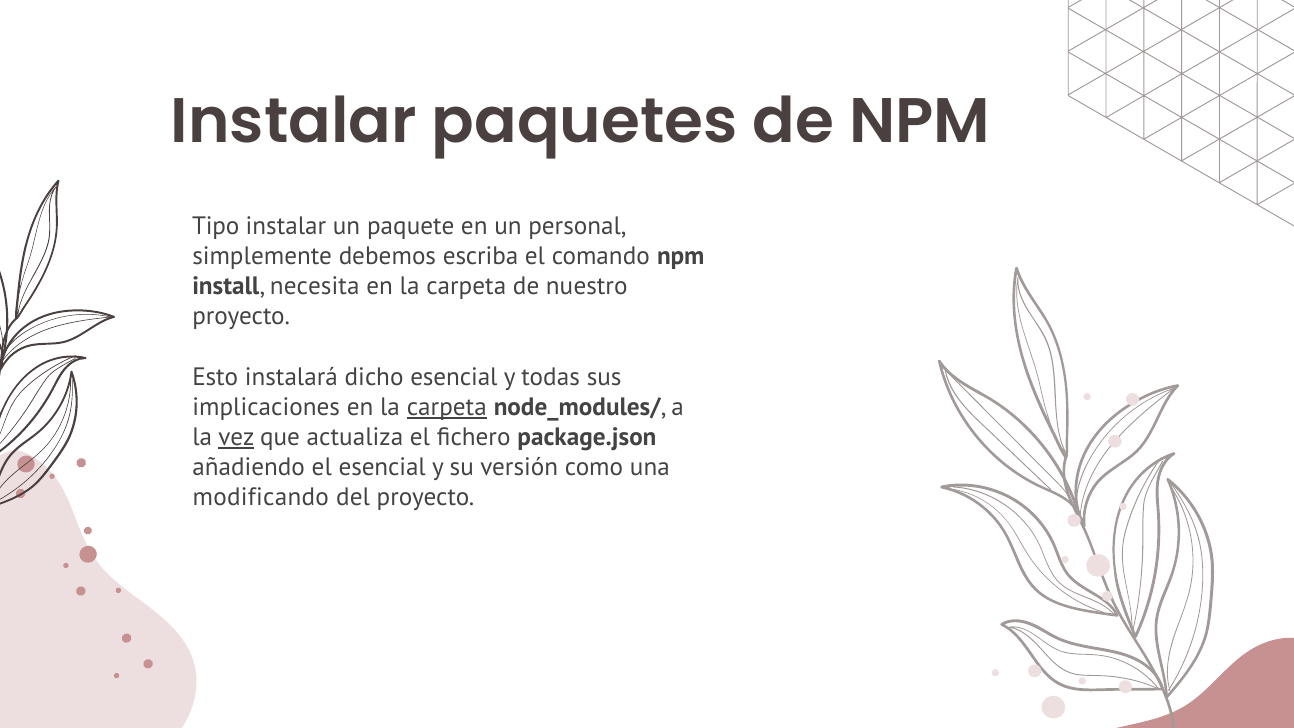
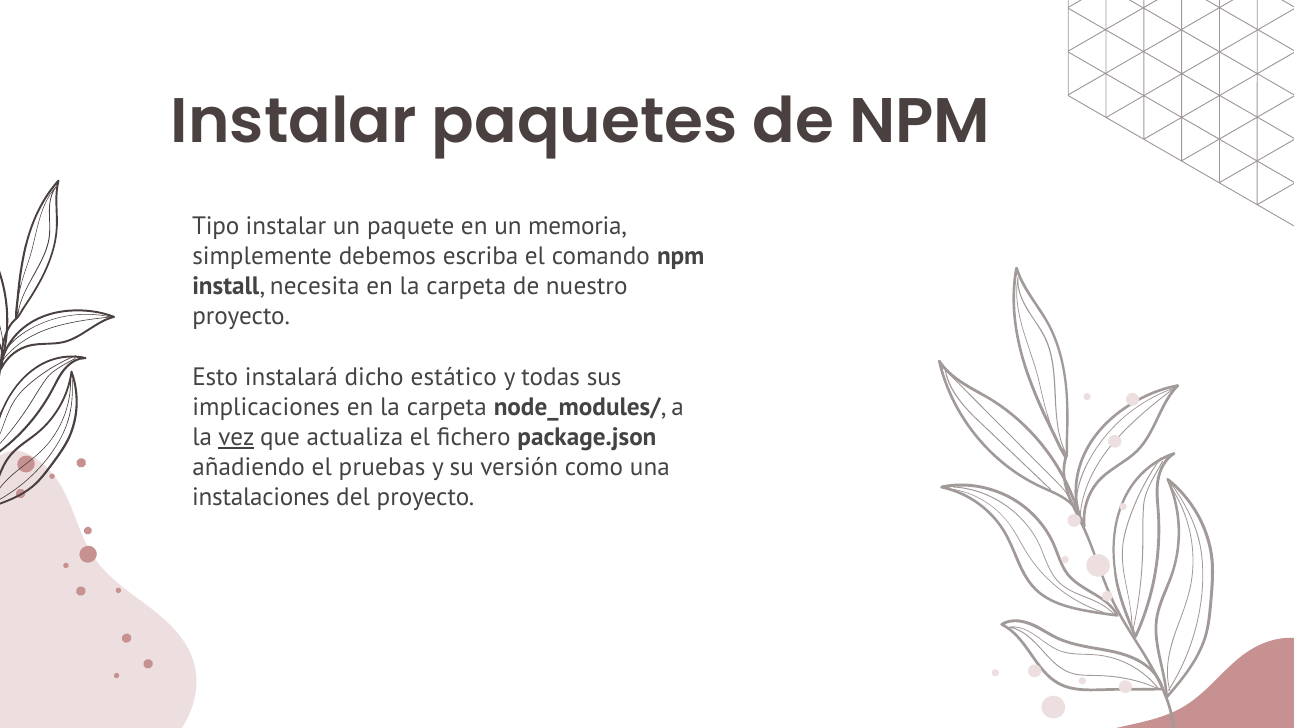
personal: personal -> memoria (578, 226)
dicho esencial: esencial -> estático (454, 377)
carpeta underline: present -> none (447, 407)
el esencial: esencial -> pruebas (382, 467)
modificando: modificando -> instalaciones (261, 498)
